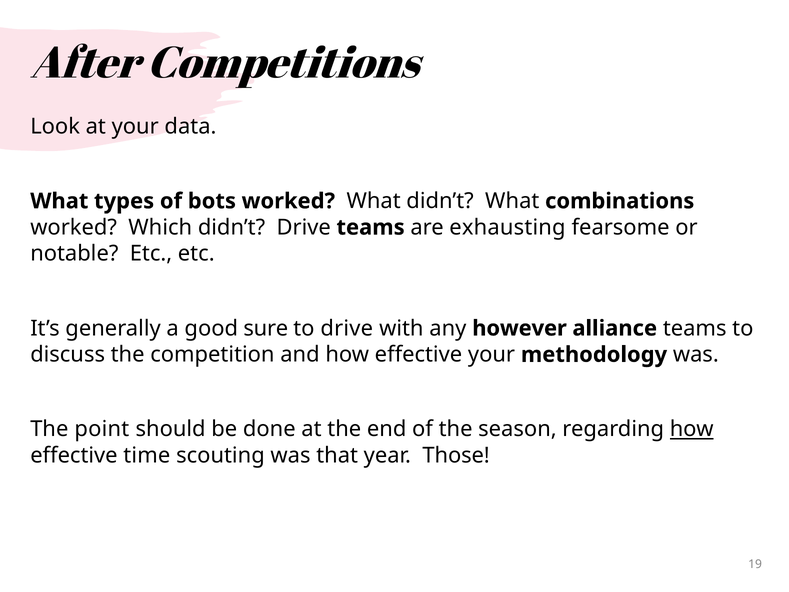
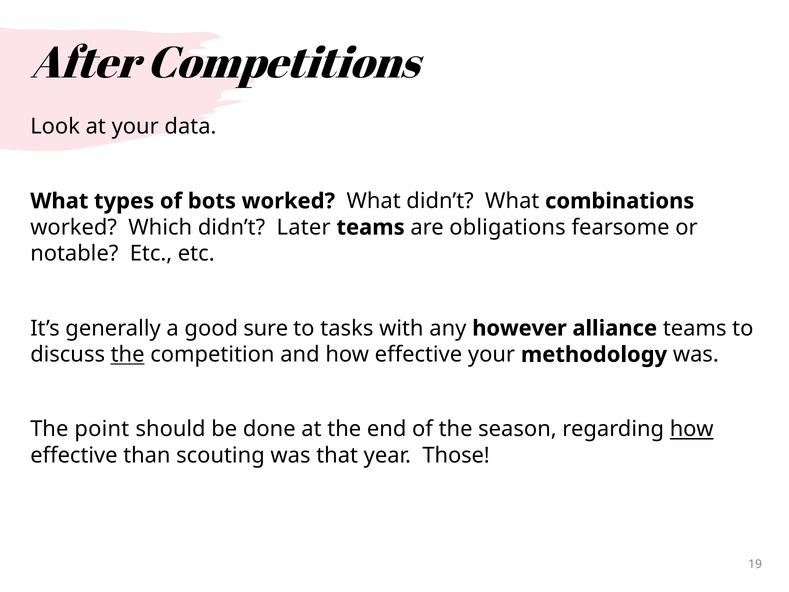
didn’t Drive: Drive -> Later (304, 227)
exhausting: exhausting -> obligations (507, 227)
to drive: drive -> tasks (347, 328)
the underline: none -> present (128, 354)
time: time -> than (147, 455)
